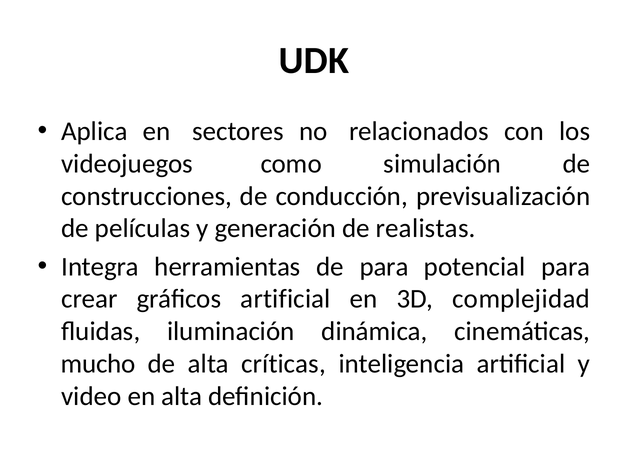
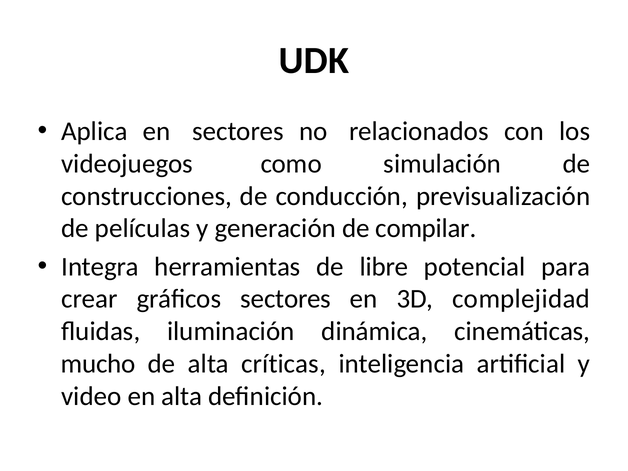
realistas: realistas -> compilar (426, 229)
de para: para -> libre (384, 267)
gráficos artificial: artificial -> sectores (286, 299)
